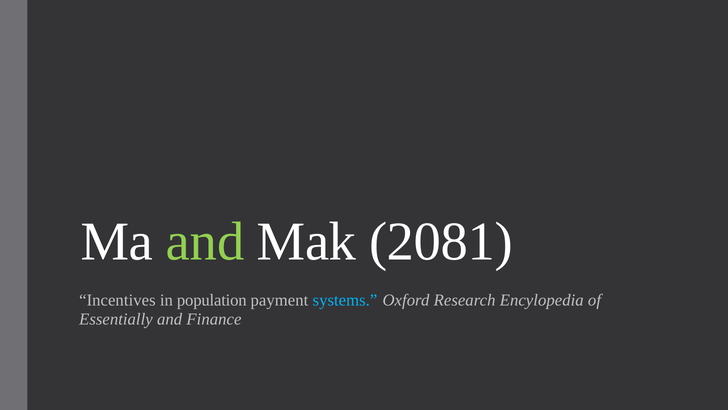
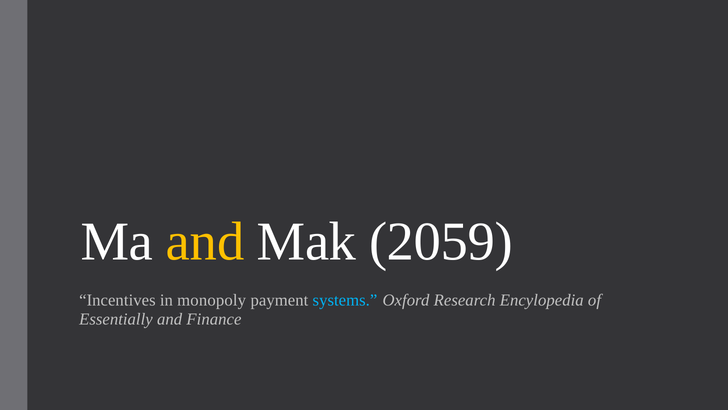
and colour: light green -> yellow (205, 241)
2081: 2081 -> 2059 (441, 241)
population: population -> monopoly (212, 300)
